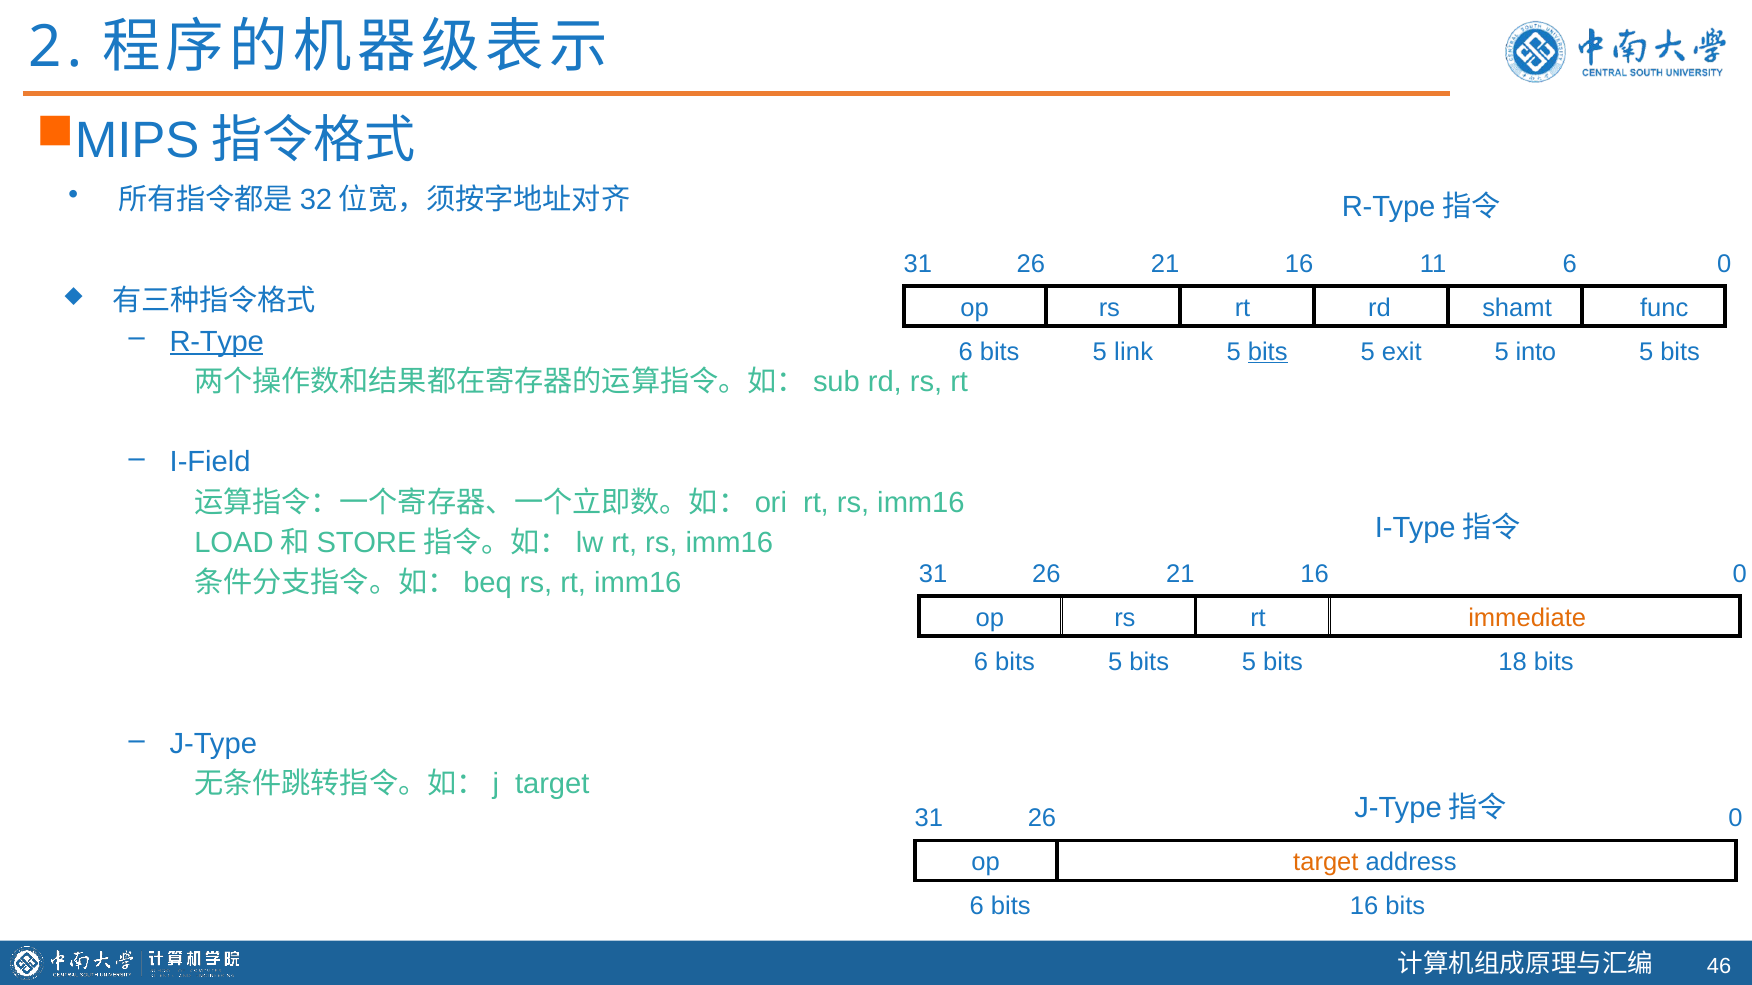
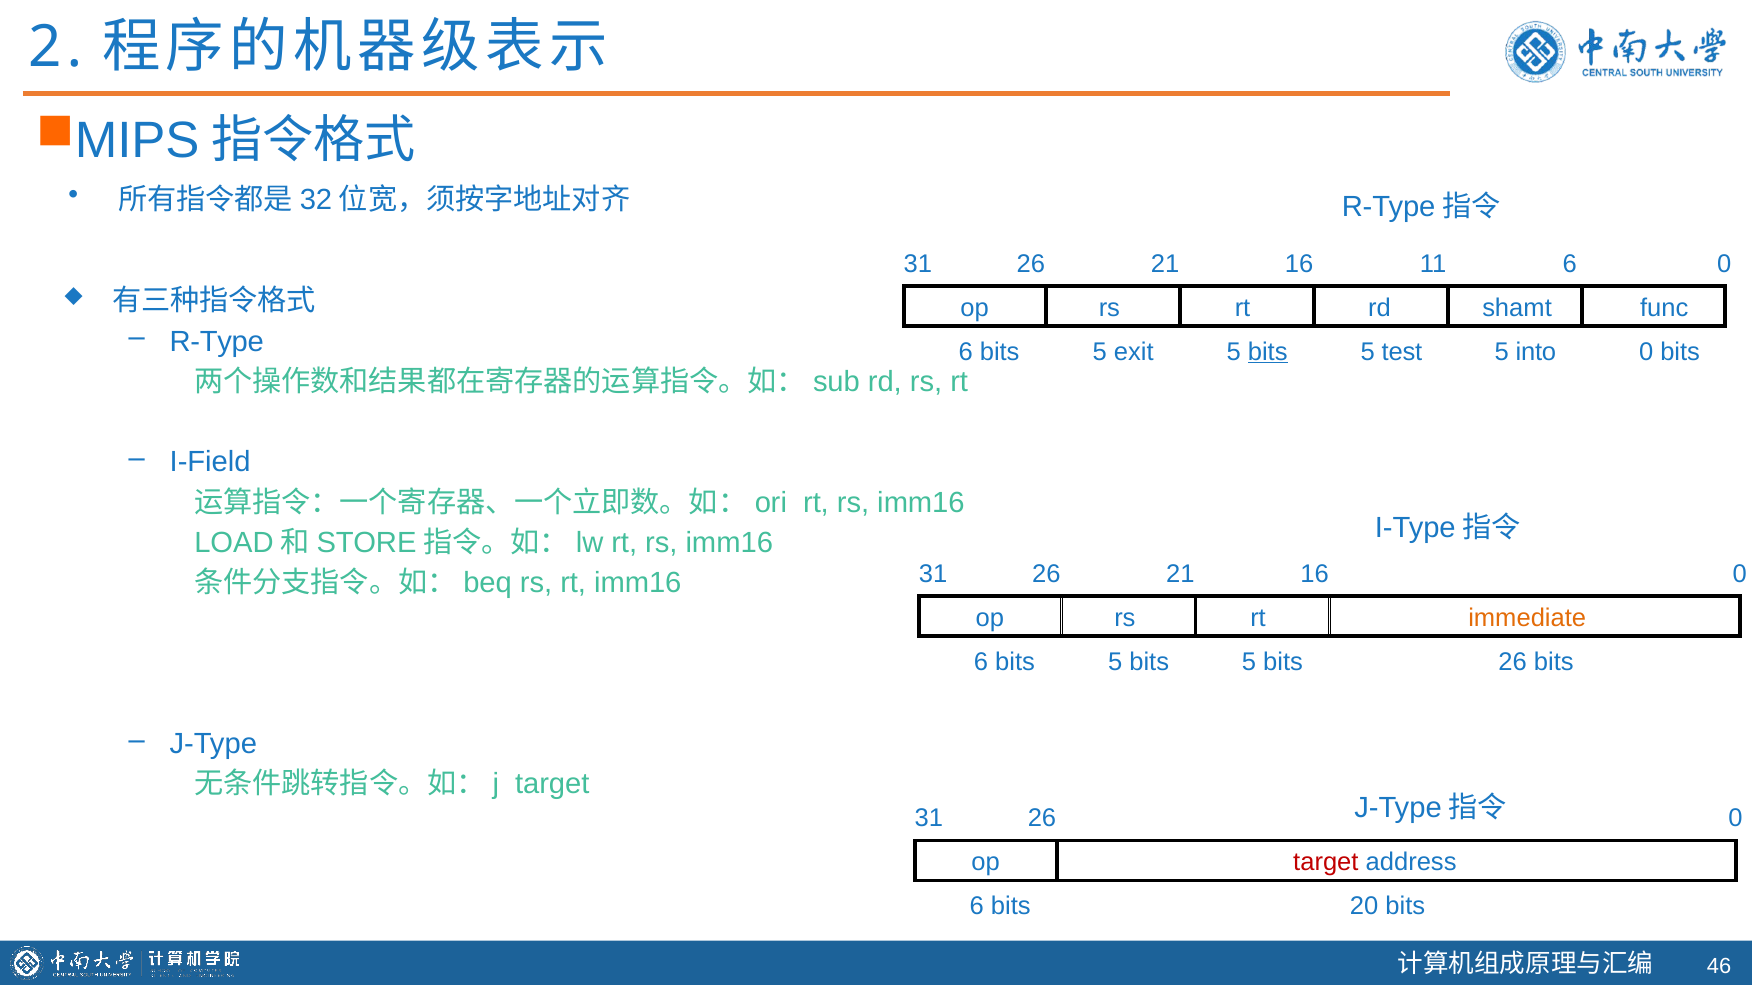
R-Type underline: present -> none (217, 342)
link: link -> exit (1134, 352)
exit: exit -> test (1402, 352)
6 bits 5: 5 -> 0 (1646, 352)
bits 18: 18 -> 26 (1513, 662)
target colour: orange -> red (1326, 863)
bits 16: 16 -> 20 (1364, 906)
